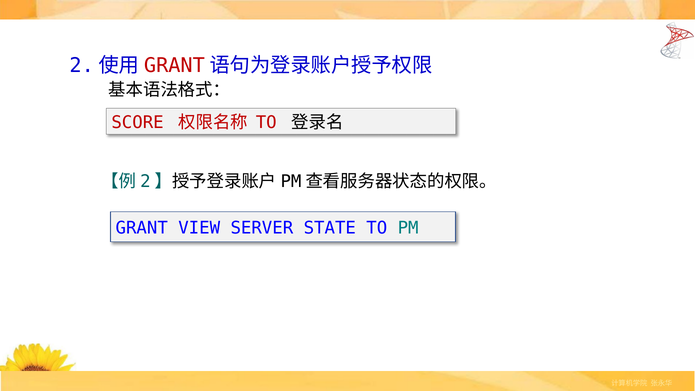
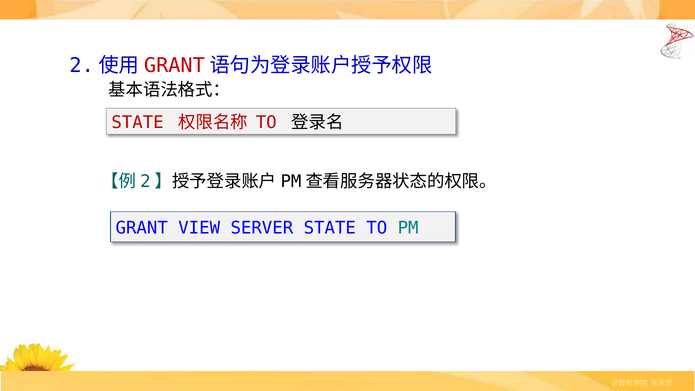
SCORE: SCORE -> STATE (138, 122)
